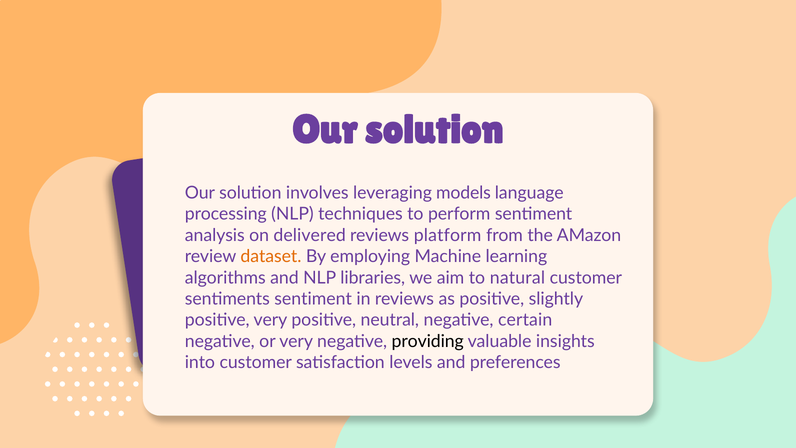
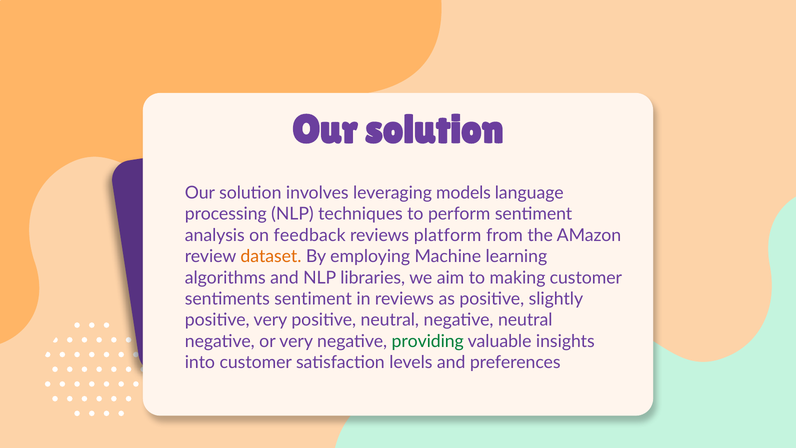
delivered: delivered -> feedback (310, 235)
natural: natural -> making (518, 278)
negative certain: certain -> neutral (525, 320)
providing colour: black -> green (428, 341)
